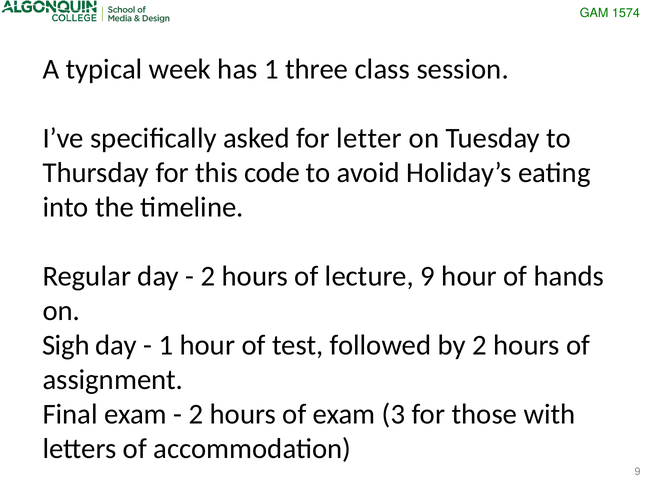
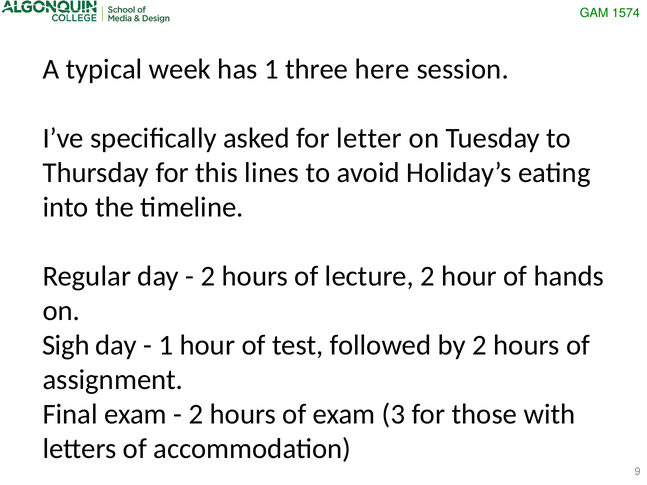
class: class -> here (382, 69)
code: code -> lines (272, 173)
lecture 9: 9 -> 2 (428, 277)
